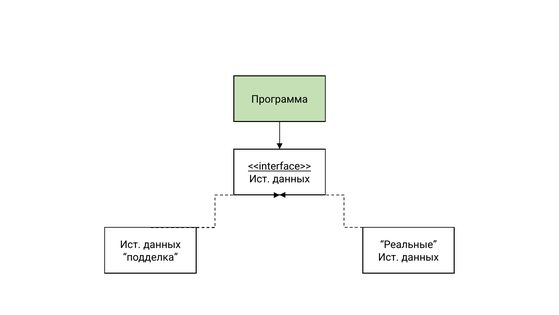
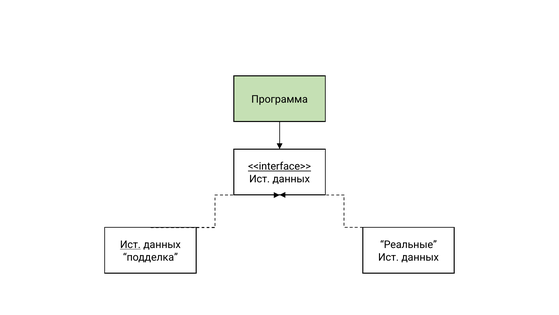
Ист underline: none -> present (130, 244)
